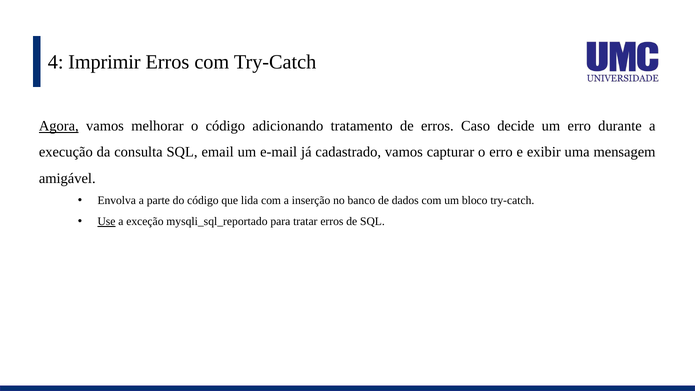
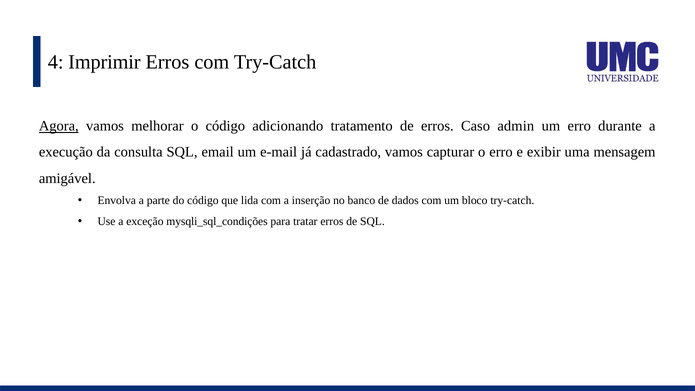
decide: decide -> admin (516, 126)
Use underline: present -> none (106, 221)
mysqli_sql_reportado: mysqli_sql_reportado -> mysqli_sql_condições (217, 221)
